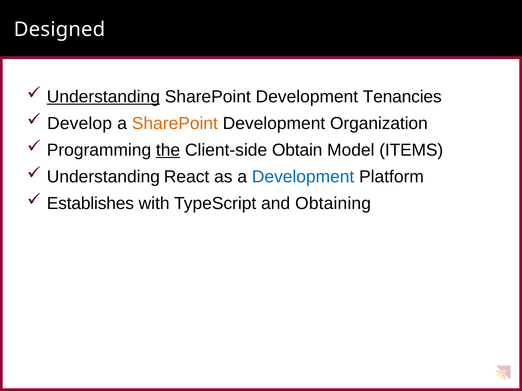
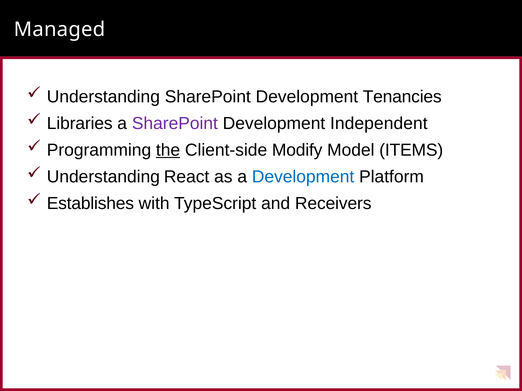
Designed: Designed -> Managed (60, 30)
Understanding underline: present -> none (103, 97)
Develop: Develop -> Libraries (80, 124)
SharePoint colour: orange -> purple (175, 124)
Organization: Organization -> Independent (379, 124)
Obtain: Obtain -> Modify (297, 150)
Obtaining: Obtaining -> Receivers (333, 204)
